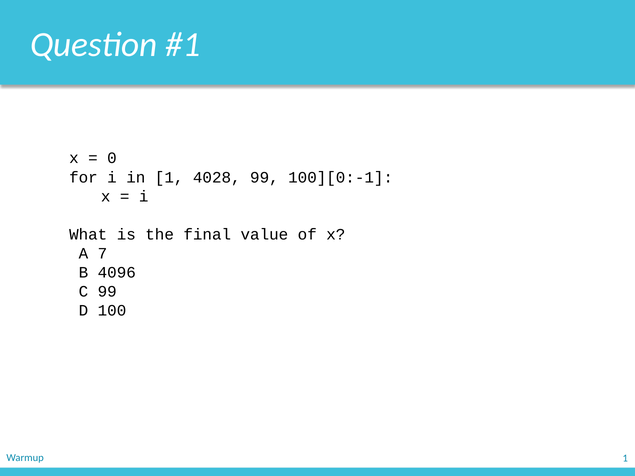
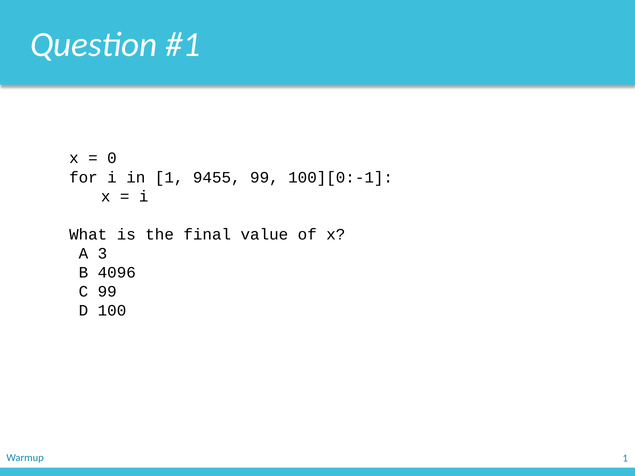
4028: 4028 -> 9455 (217, 177)
7: 7 -> 3 (102, 254)
